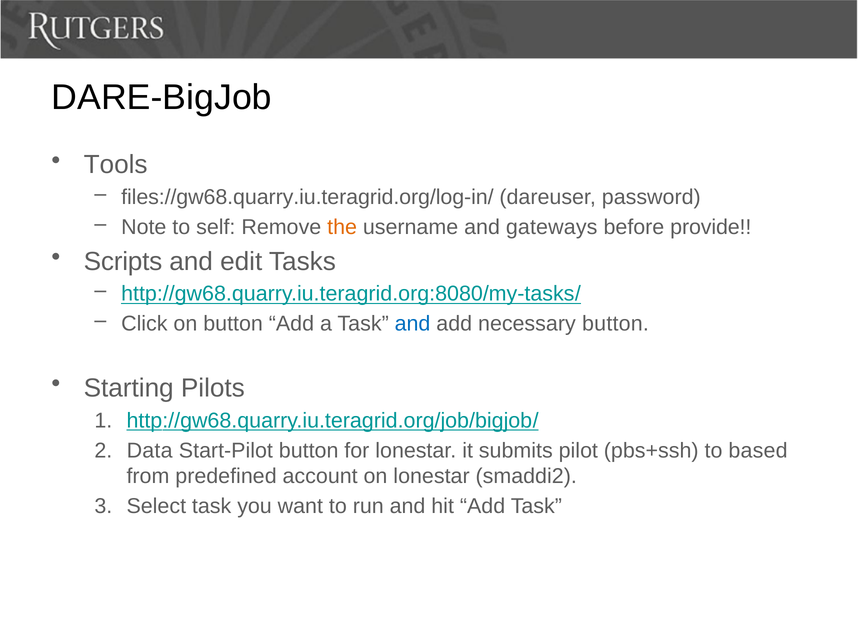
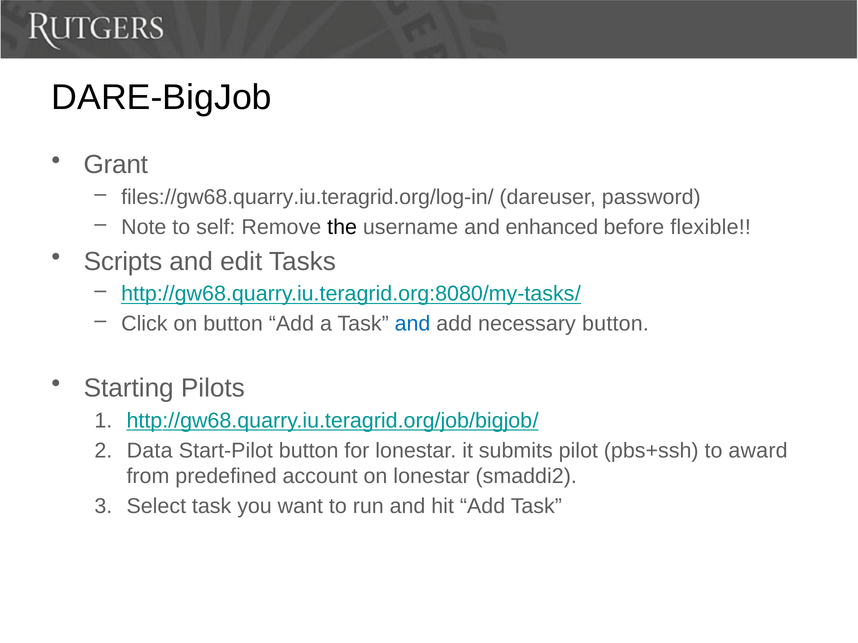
Tools: Tools -> Grant (116, 165)
the colour: orange -> black (342, 227)
gateways: gateways -> enhanced (552, 227)
provide: provide -> flexible (711, 227)
based: based -> award (758, 451)
